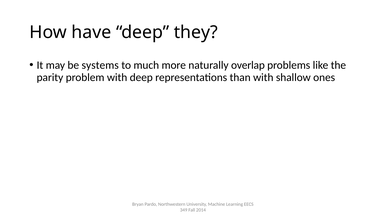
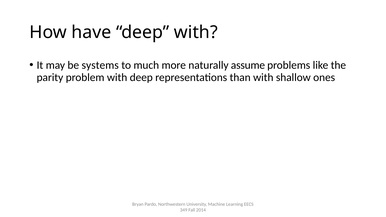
deep they: they -> with (196, 32)
overlap: overlap -> assume (248, 65)
